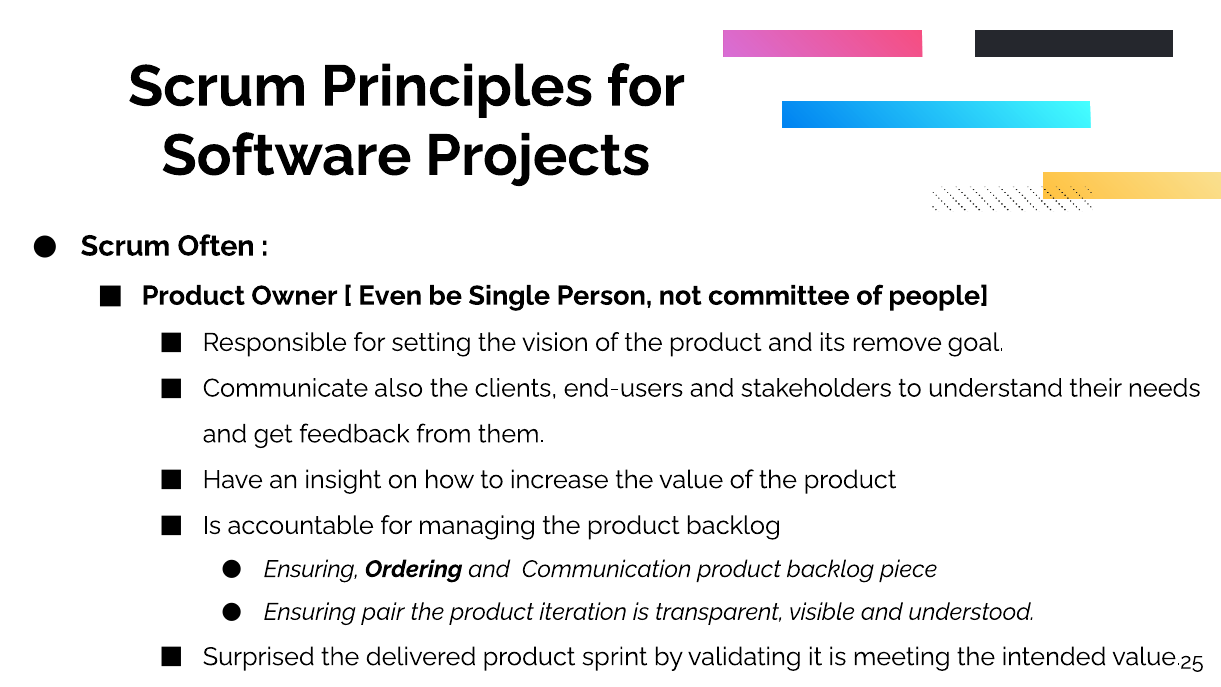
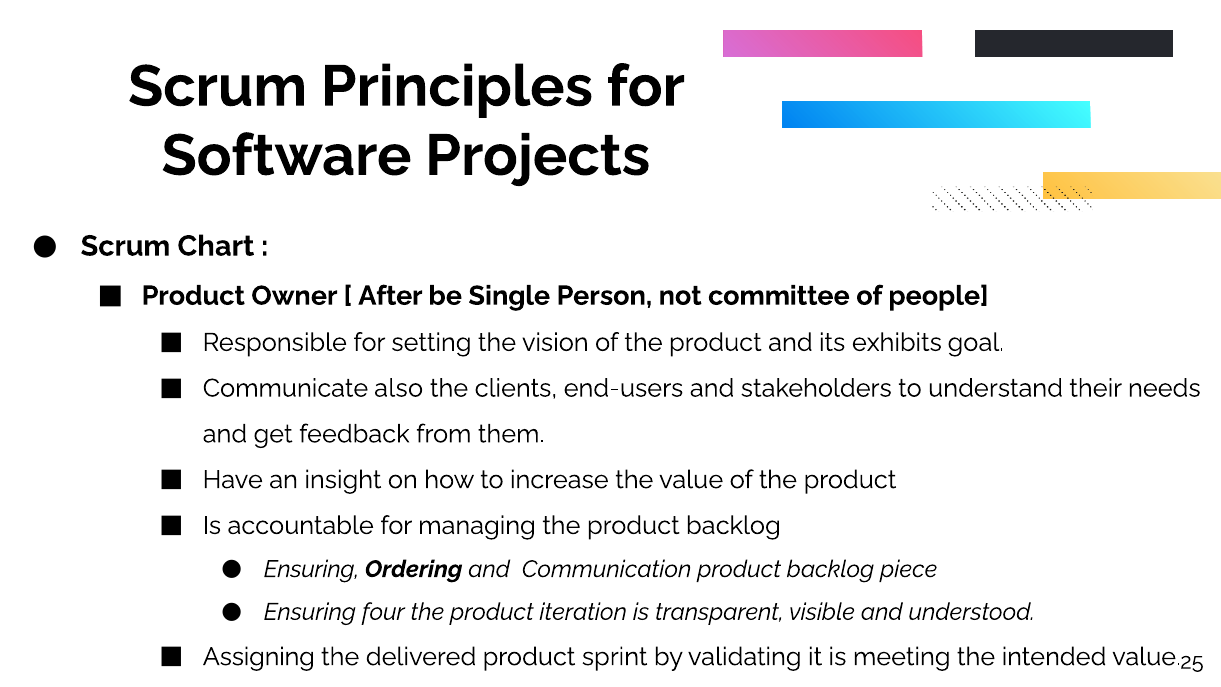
Often: Often -> Chart (216, 246)
Even: Even -> After (390, 296)
remove: remove -> exhibits (897, 342)
pair: pair -> four (383, 612)
Surprised: Surprised -> Assigning (259, 657)
